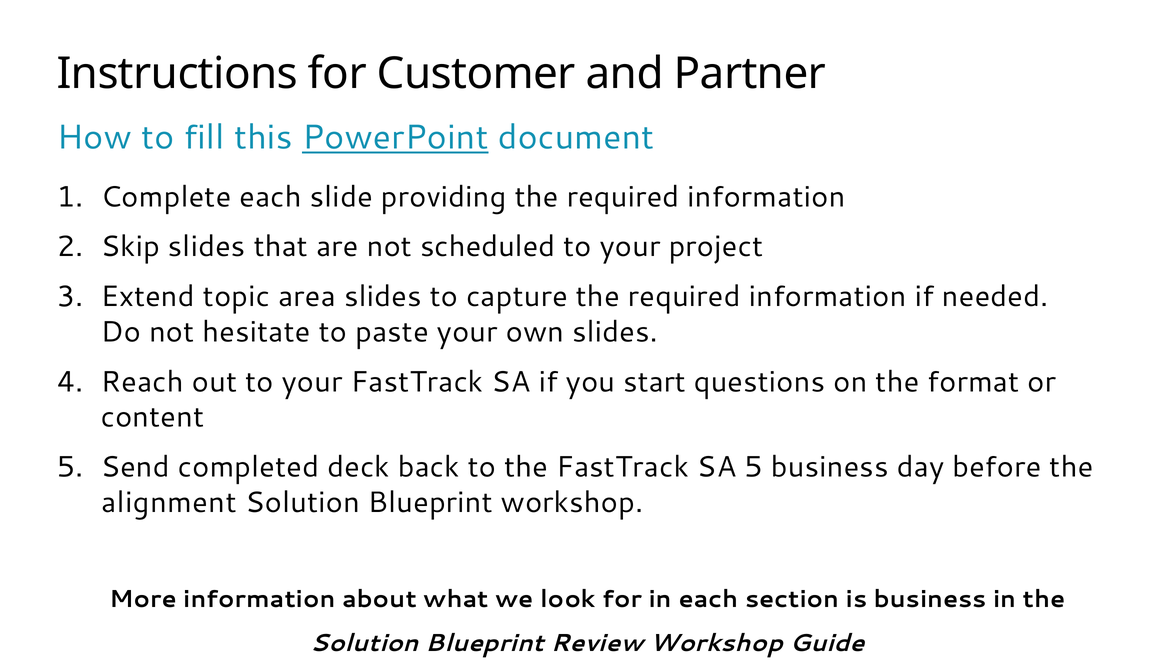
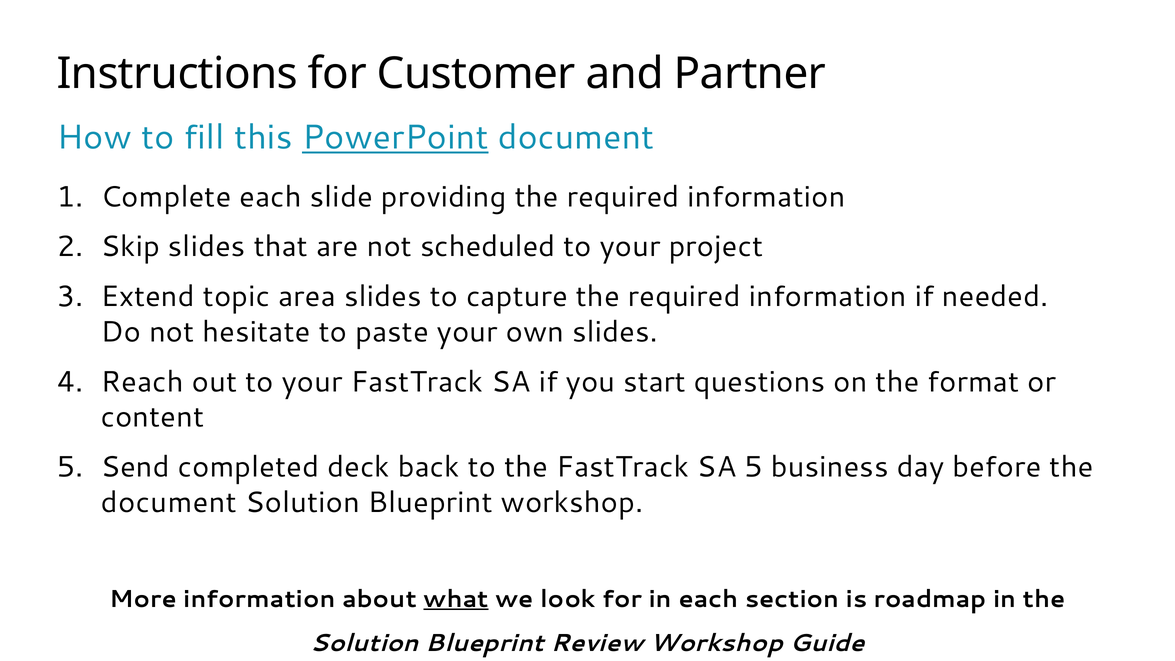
alignment: alignment -> document (169, 502)
what underline: none -> present (456, 599)
is business: business -> roadmap (930, 599)
